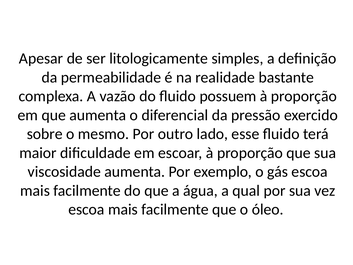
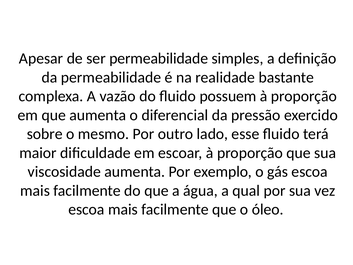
ser litologicamente: litologicamente -> permeabilidade (159, 58)
